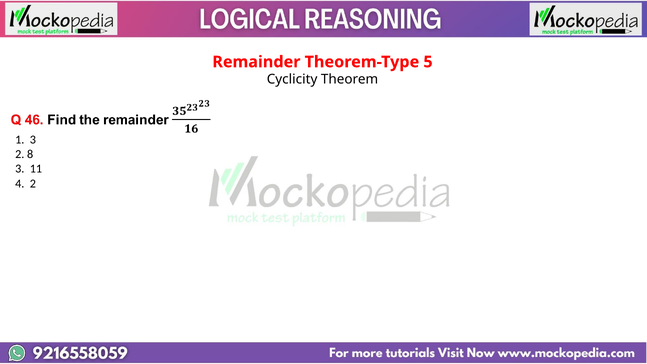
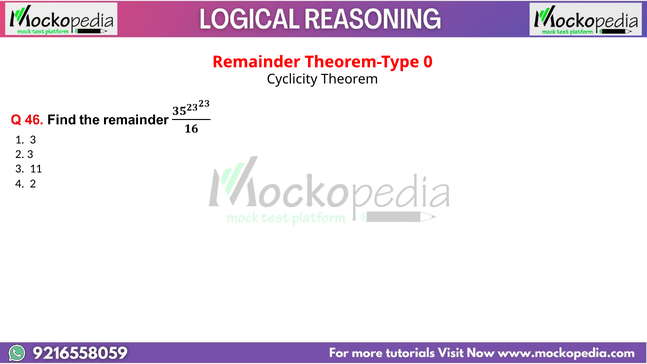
5: 5 -> 0 (428, 62)
2 8: 8 -> 3 (30, 154)
